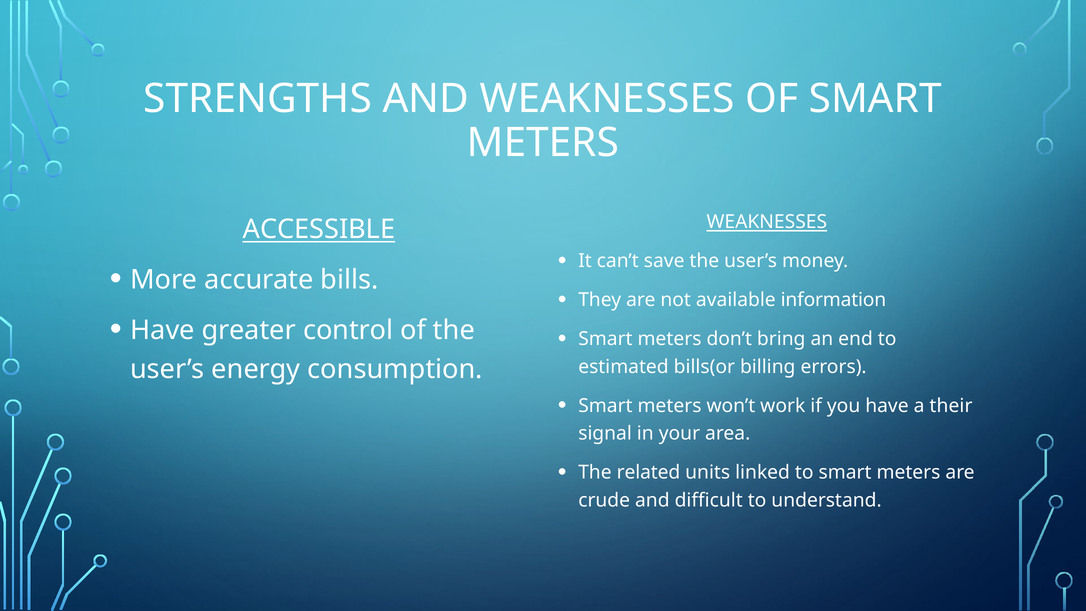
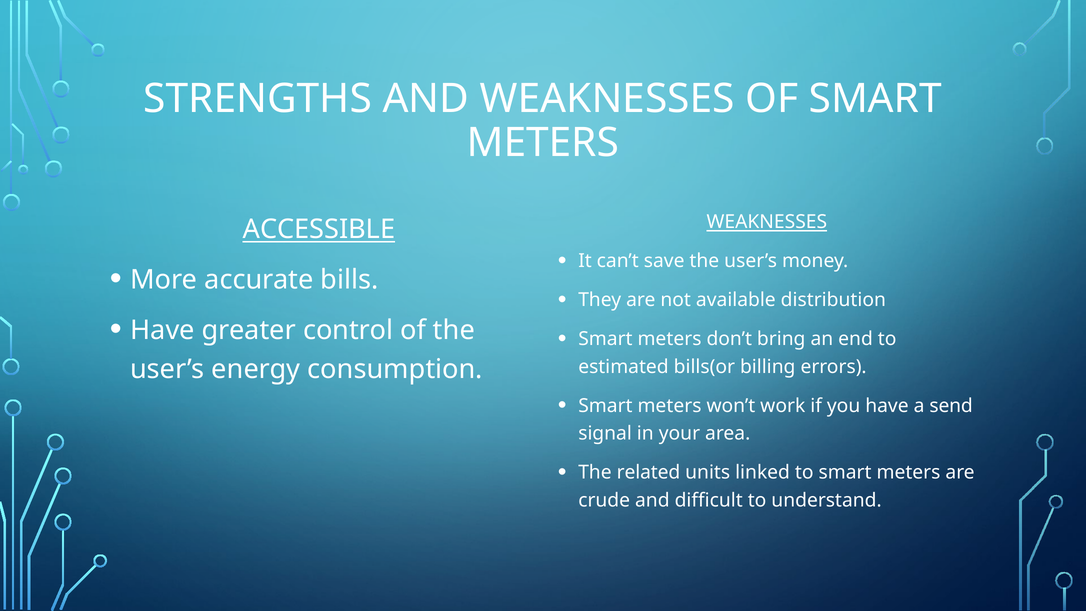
information: information -> distribution (833, 300)
their: their -> send (951, 406)
